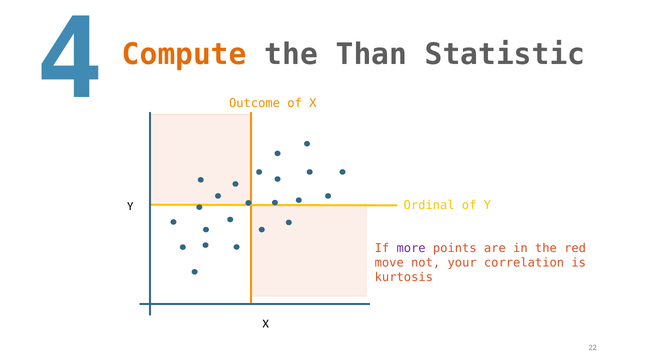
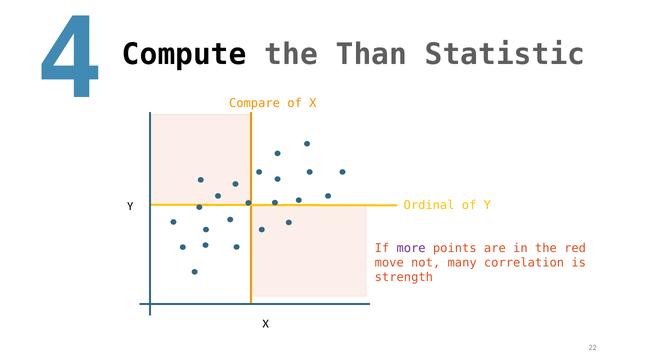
Compute colour: orange -> black (184, 54)
Outcome: Outcome -> Compare (255, 103)
your: your -> many (462, 262)
kurtosis: kurtosis -> strength (404, 277)
